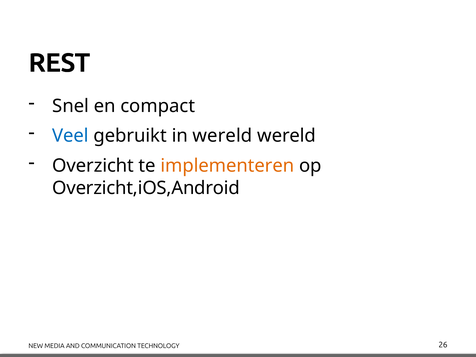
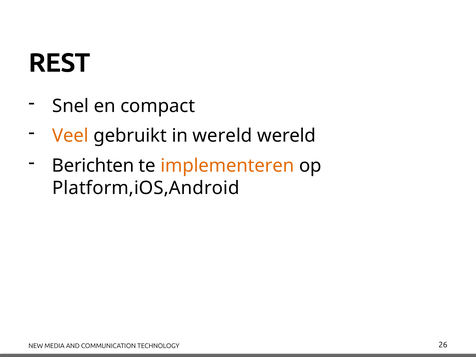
Veel colour: blue -> orange (70, 136)
Overzicht: Overzicht -> Berichten (93, 166)
Overzicht,iOS,Android: Overzicht,iOS,Android -> Platform,iOS,Android (146, 188)
